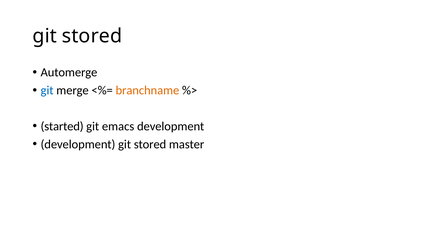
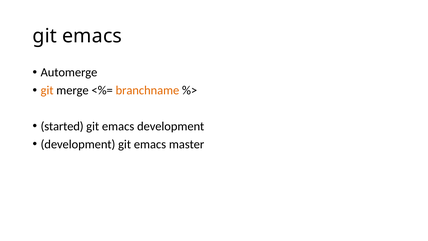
stored: stored -> emacs (92, 36)
git colour: blue -> orange (47, 90)
development git stored: stored -> emacs (150, 144)
